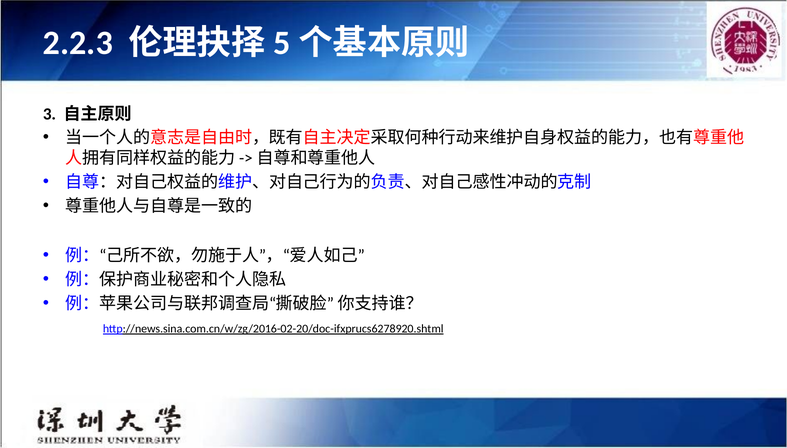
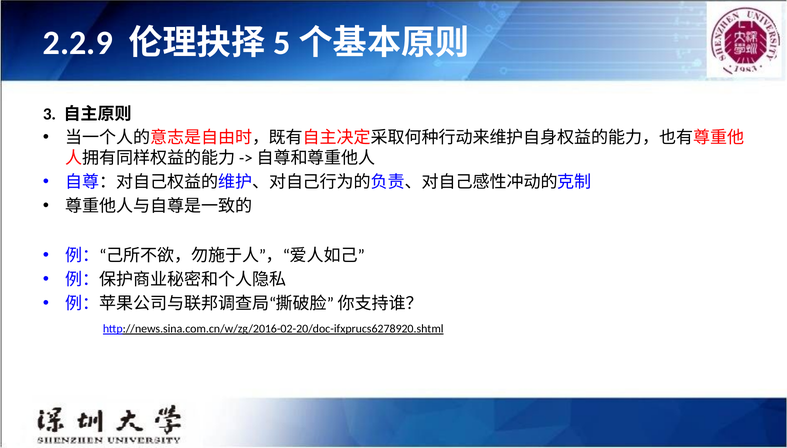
2.2.3: 2.2.3 -> 2.2.9 (78, 43)
